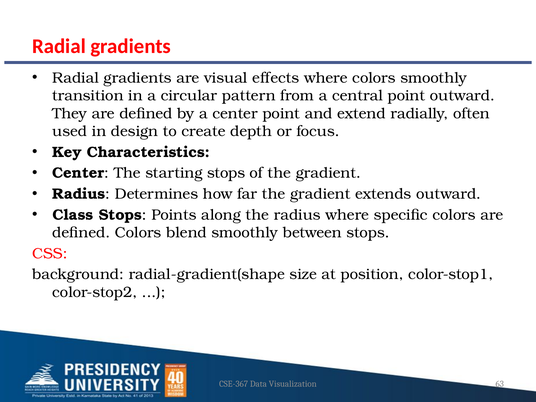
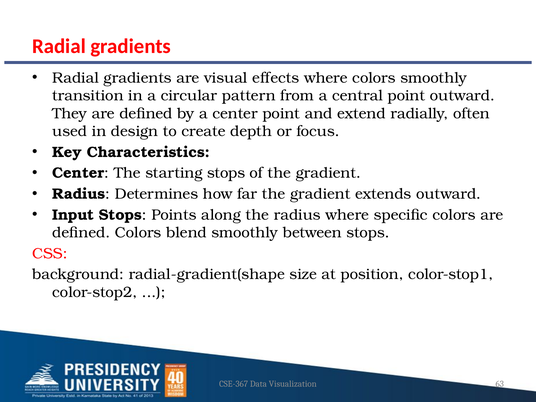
Class: Class -> Input (73, 215)
